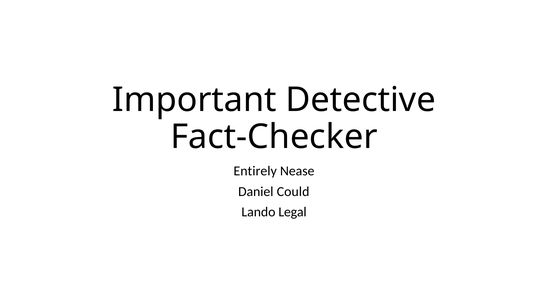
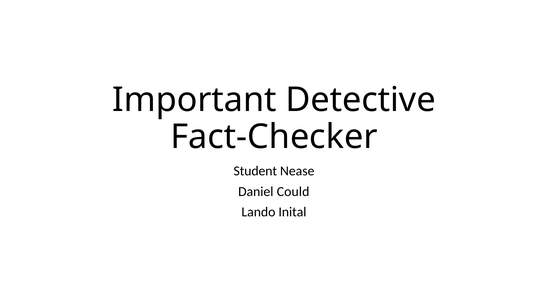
Entirely: Entirely -> Student (255, 171)
Legal: Legal -> Inital (292, 212)
